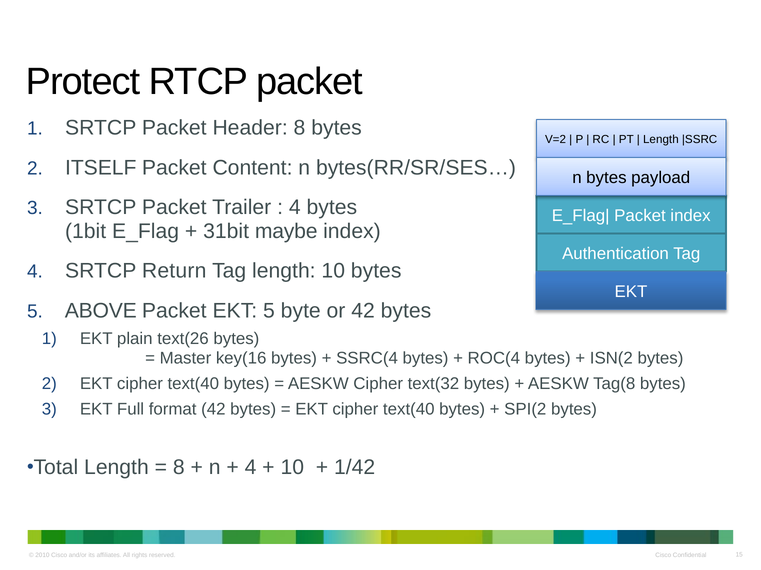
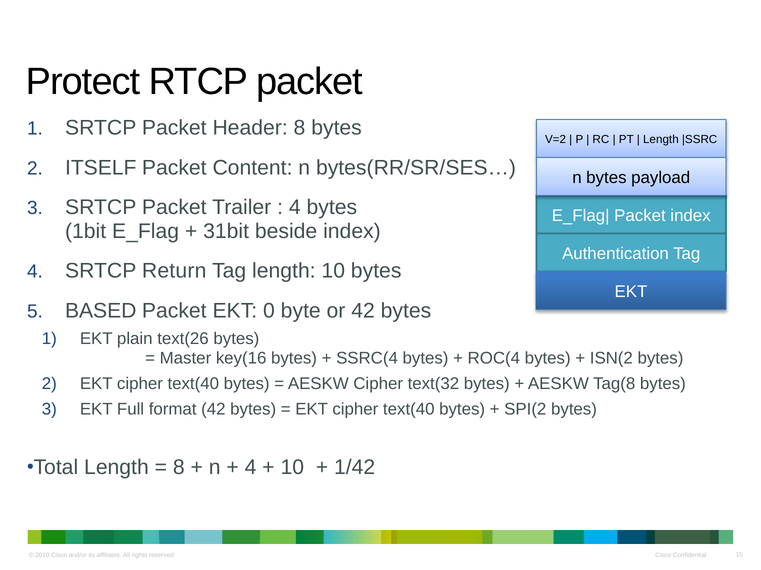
maybe: maybe -> beside (286, 232)
ABOVE: ABOVE -> BASED (101, 311)
EKT 5: 5 -> 0 (269, 311)
